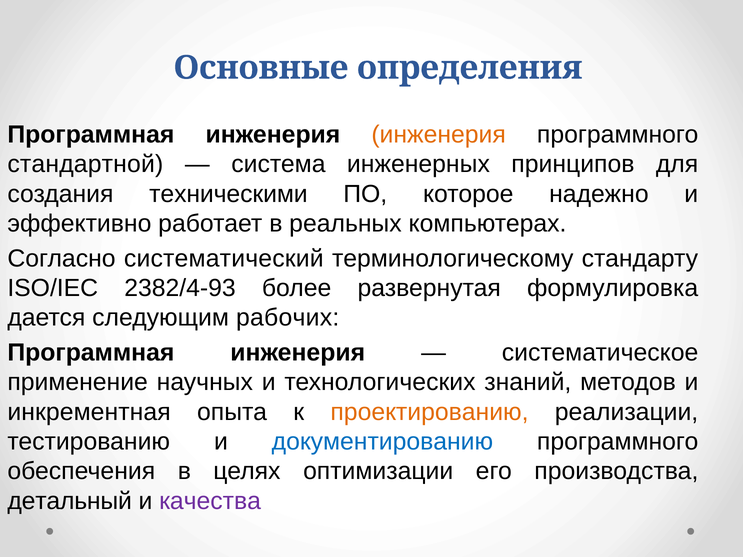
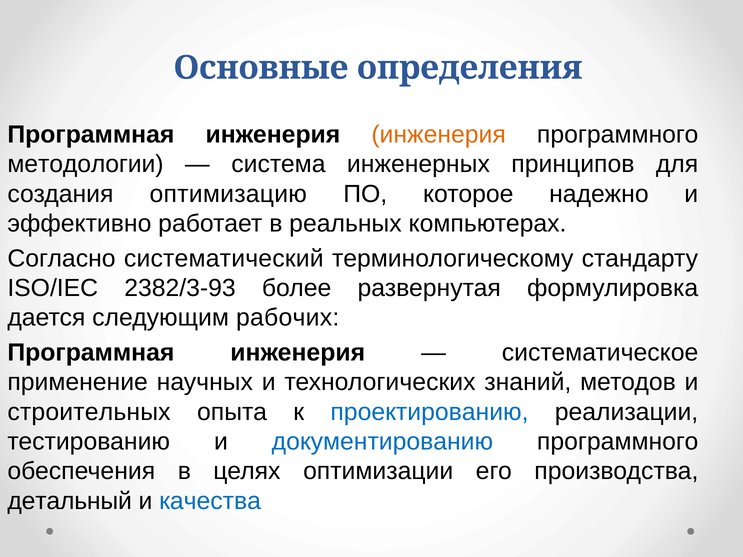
стандартной: стандартной -> методологии (85, 164)
техническими: техническими -> оптимизацию (228, 194)
2382/4-93: 2382/4-93 -> 2382/3-93 (180, 288)
инкрементная: инкрементная -> строительных (89, 412)
проектированию colour: orange -> blue (430, 412)
качества colour: purple -> blue (210, 501)
